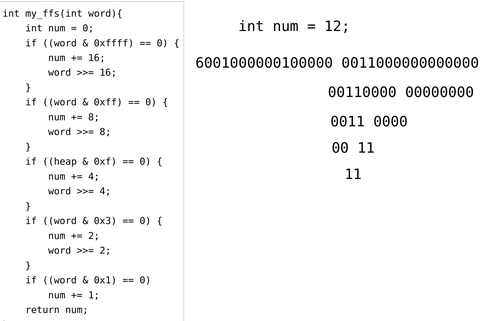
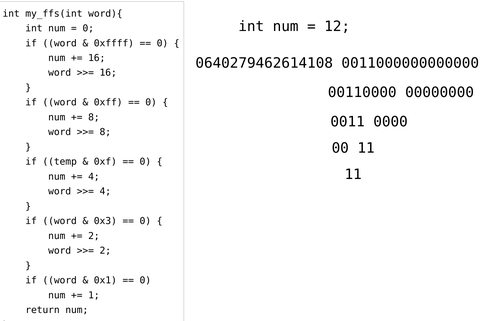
6001000000100000: 6001000000100000 -> 0640279462614108 (264, 63)
heap: heap -> temp (60, 162)
